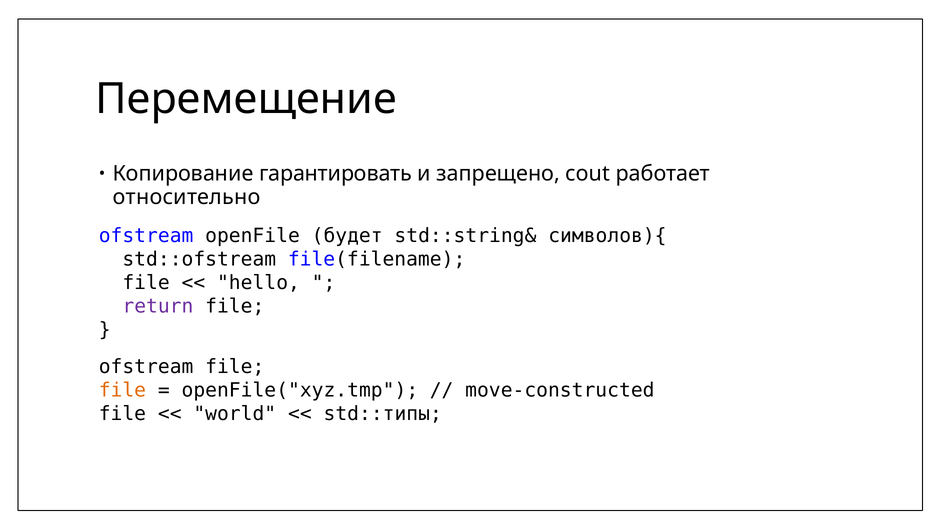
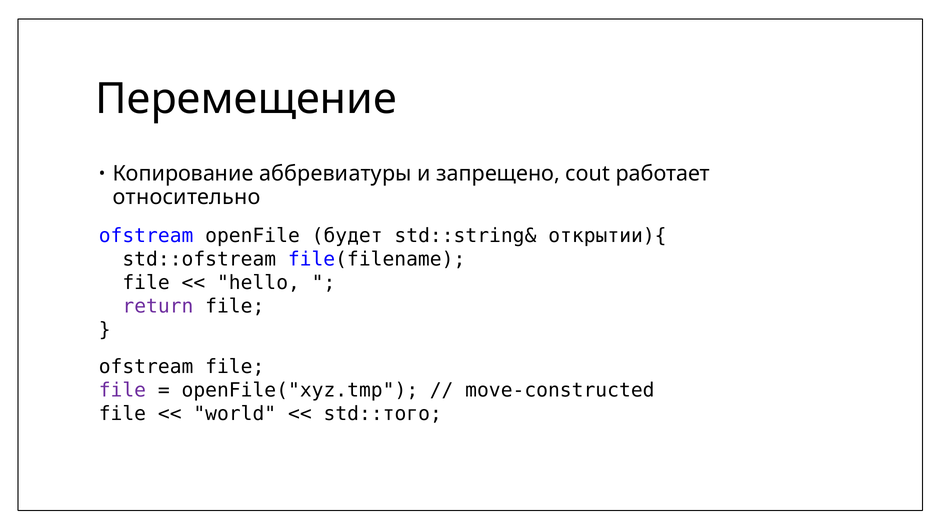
гарантировать: гарантировать -> аббревиатуры (335, 174)
символов){: символов){ -> открытии){ (607, 236)
file colour: orange -> purple (122, 391)
std::типы: std::типы -> std::того (383, 414)
